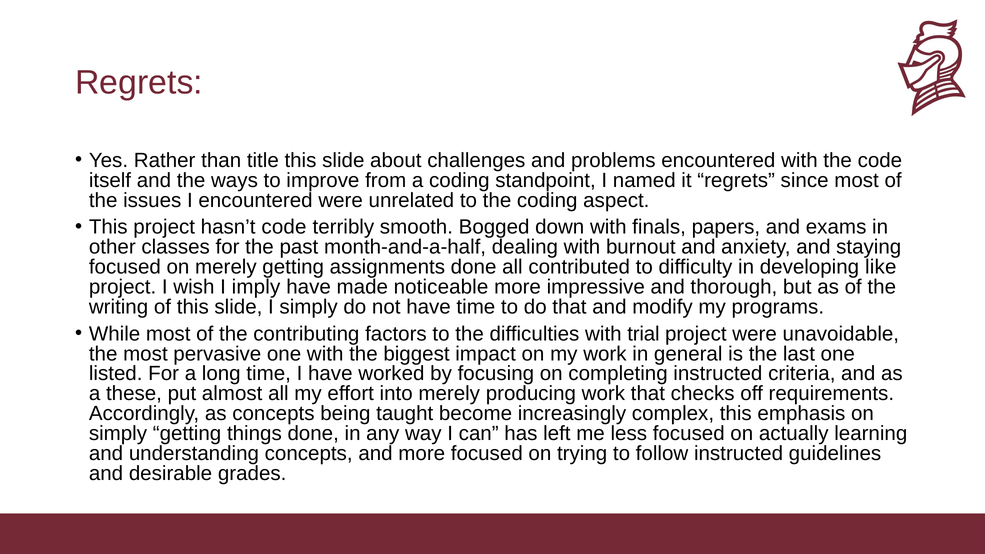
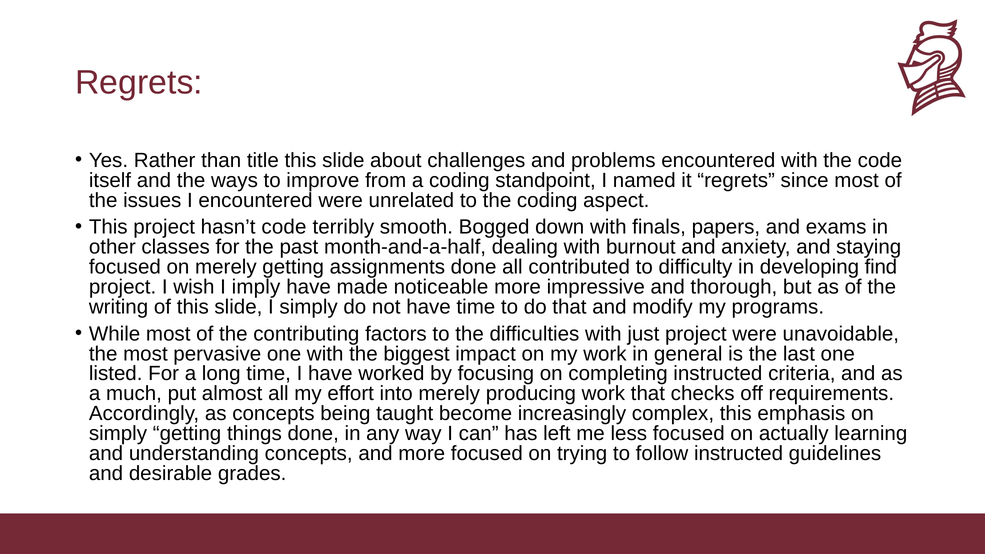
like: like -> find (881, 267)
trial: trial -> just (643, 334)
these: these -> much (134, 394)
